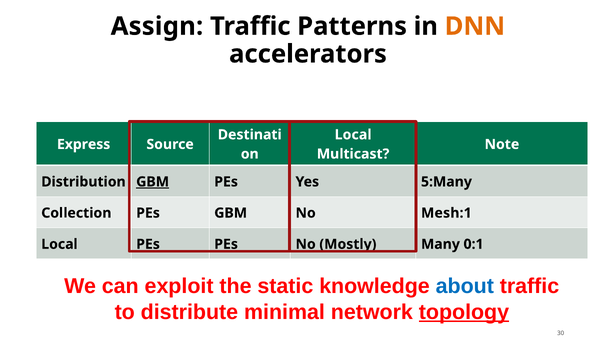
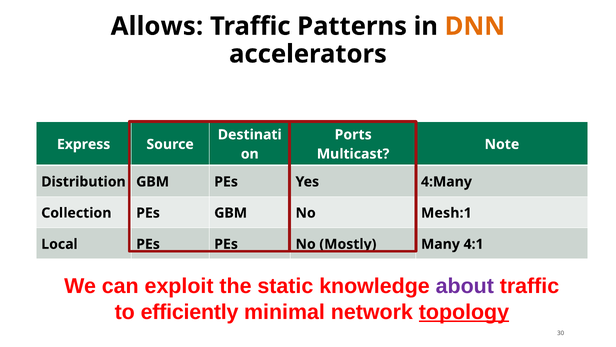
Assign: Assign -> Allows (157, 26)
Local: Local -> Ports (353, 134)
GBM underline: present -> none (153, 182)
5:Many: 5:Many -> 4:Many (446, 182)
0:1: 0:1 -> 4:1 (474, 244)
about colour: blue -> purple (465, 286)
distribute: distribute -> efficiently (190, 312)
